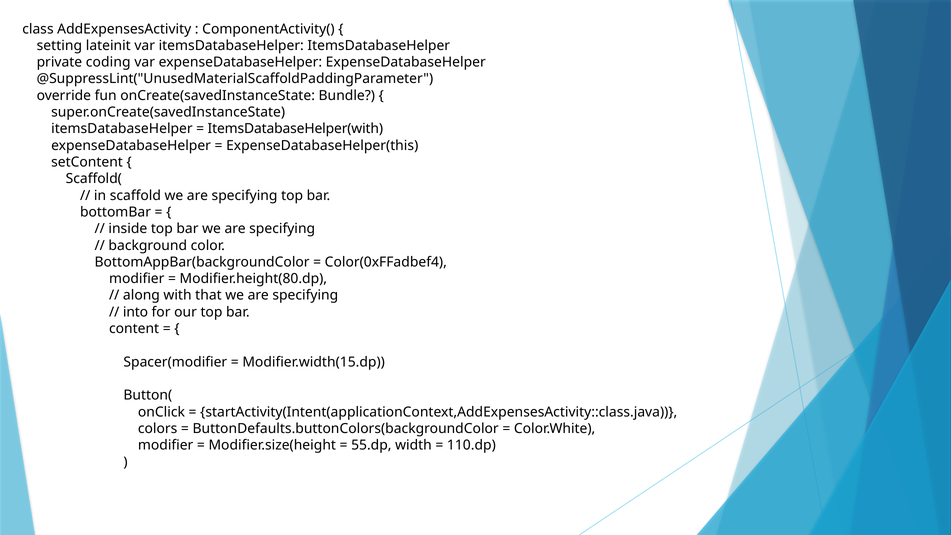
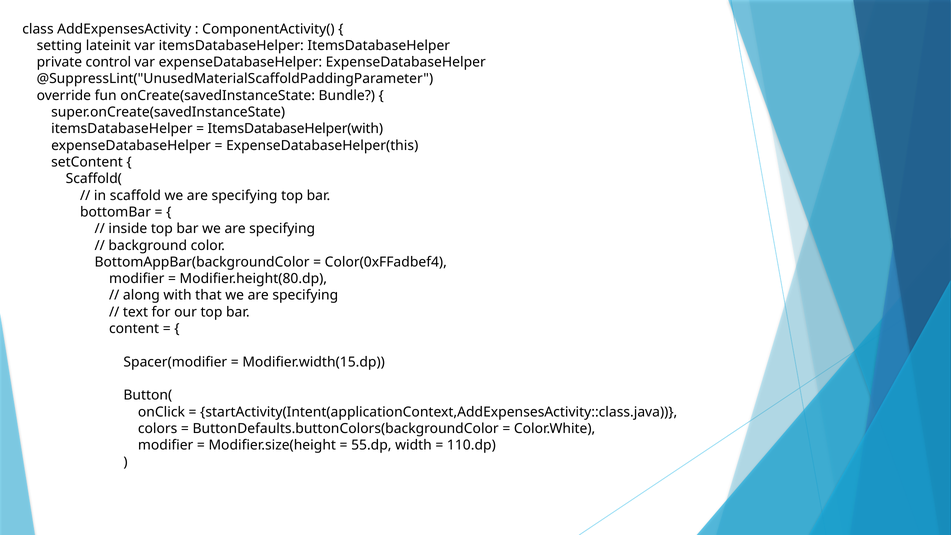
coding: coding -> control (108, 62)
into: into -> text (136, 312)
